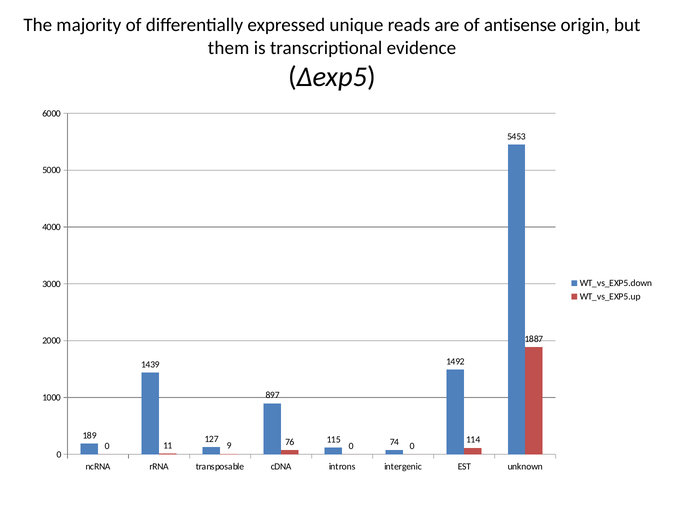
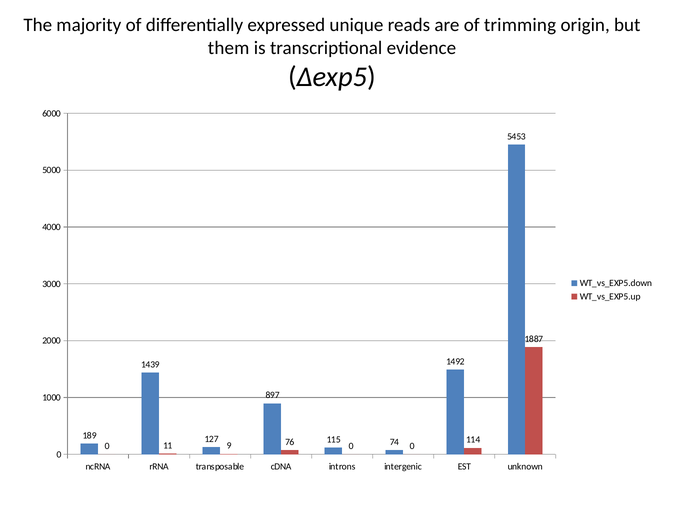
antisense: antisense -> trimming (520, 25)
